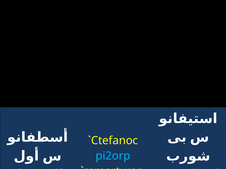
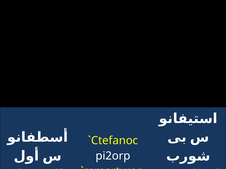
pi2orp colour: light blue -> white (113, 156)
